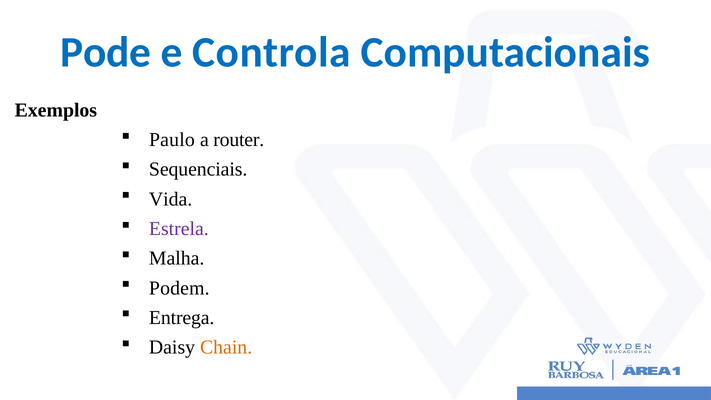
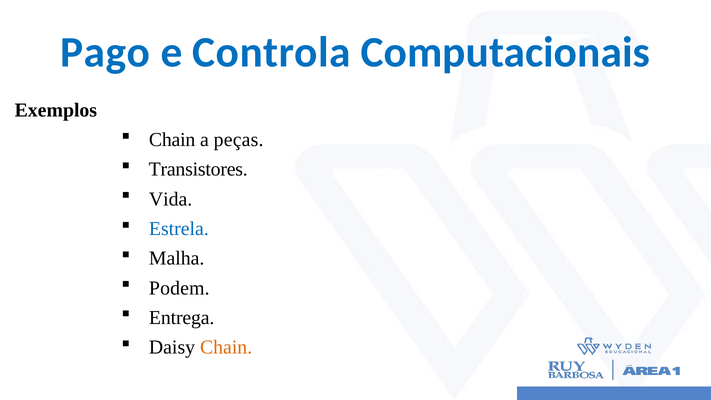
Pode: Pode -> Pago (105, 52)
Paulo: Paulo -> Chain (172, 140)
router: router -> peças (239, 140)
Sequenciais: Sequenciais -> Transistores (198, 169)
Estrela colour: purple -> blue (179, 229)
